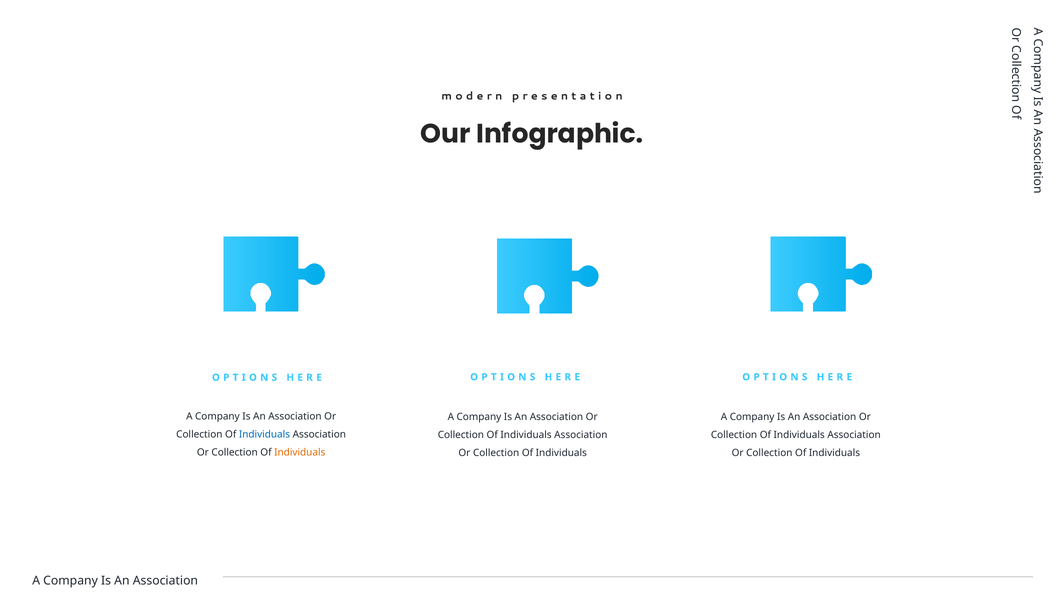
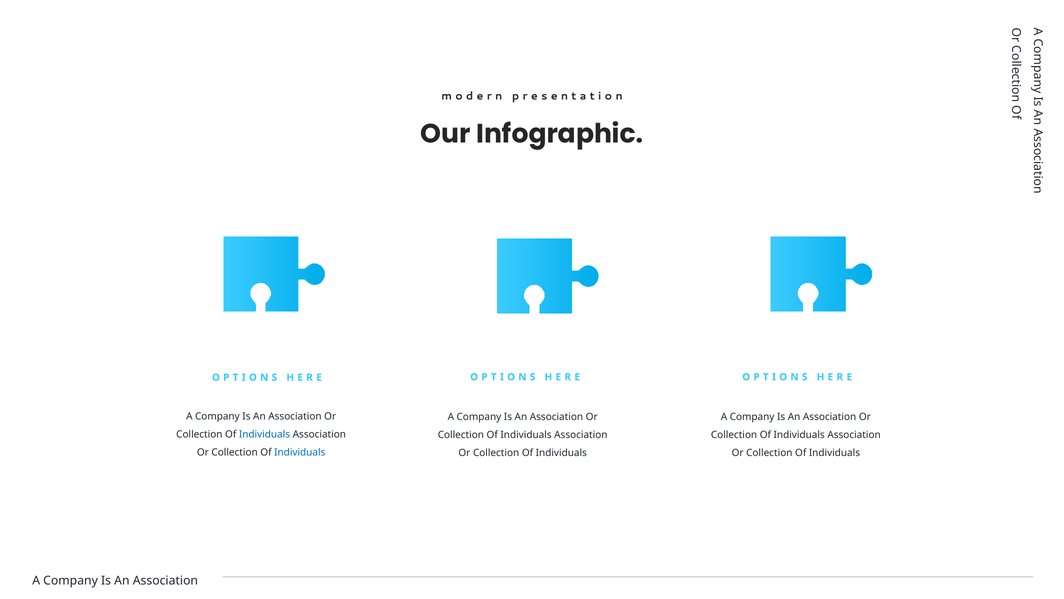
Individuals colour: orange -> blue (300, 452)
